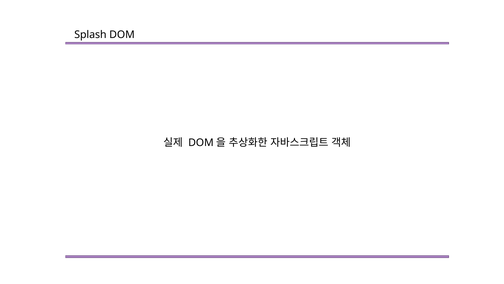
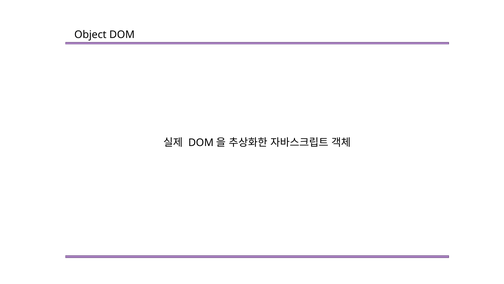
Splash: Splash -> Object (90, 35)
